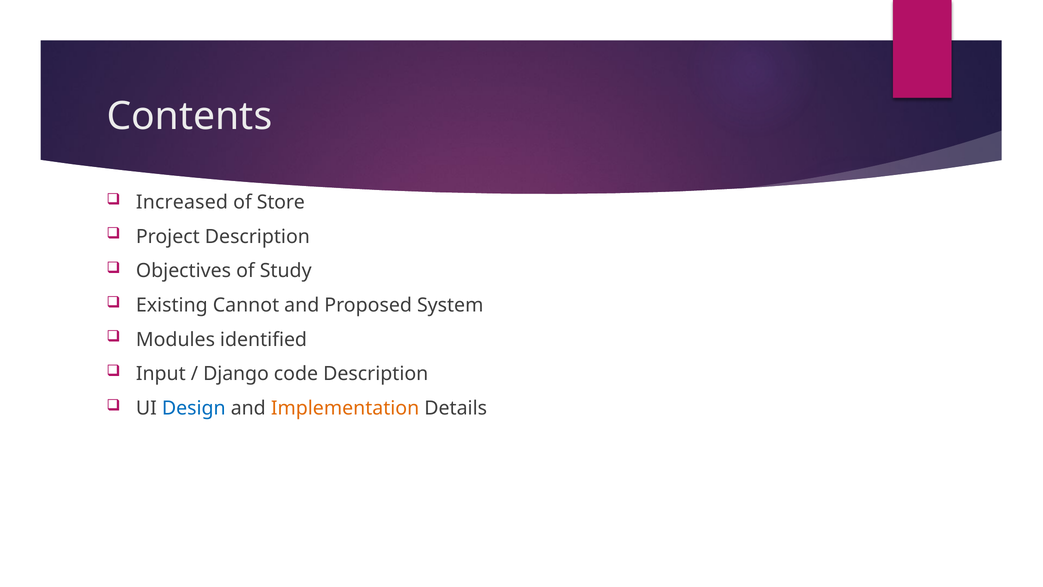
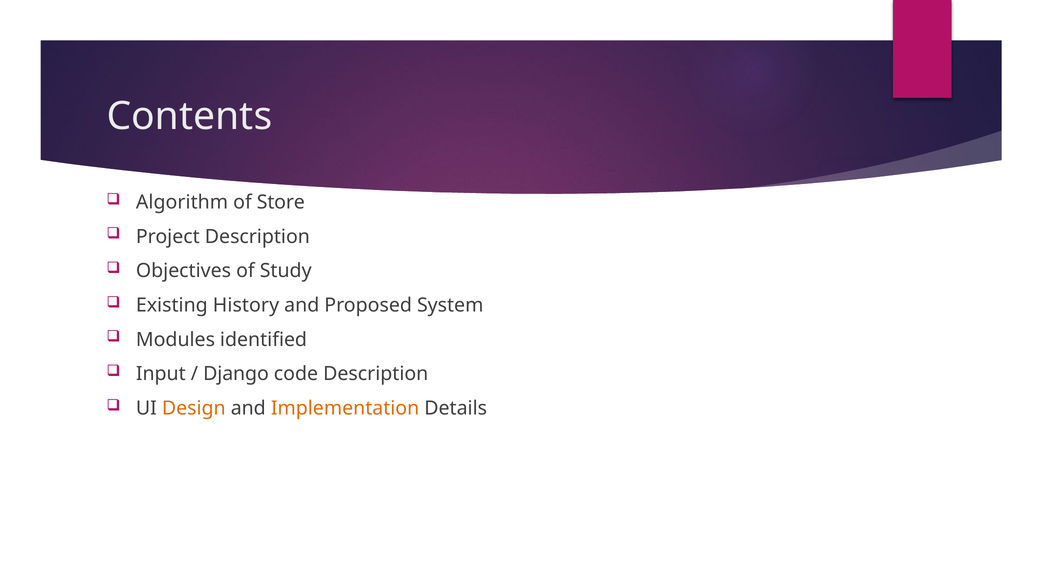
Increased: Increased -> Algorithm (182, 202)
Cannot: Cannot -> History (246, 305)
Design colour: blue -> orange (194, 408)
